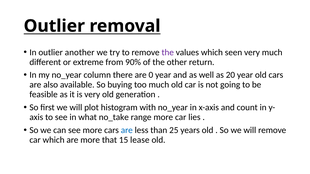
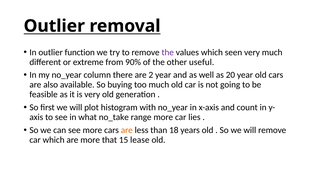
another: another -> function (80, 52)
return: return -> useful (202, 62)
0: 0 -> 2 (151, 75)
are colour: blue -> orange (127, 130)
25: 25 -> 18 (174, 130)
